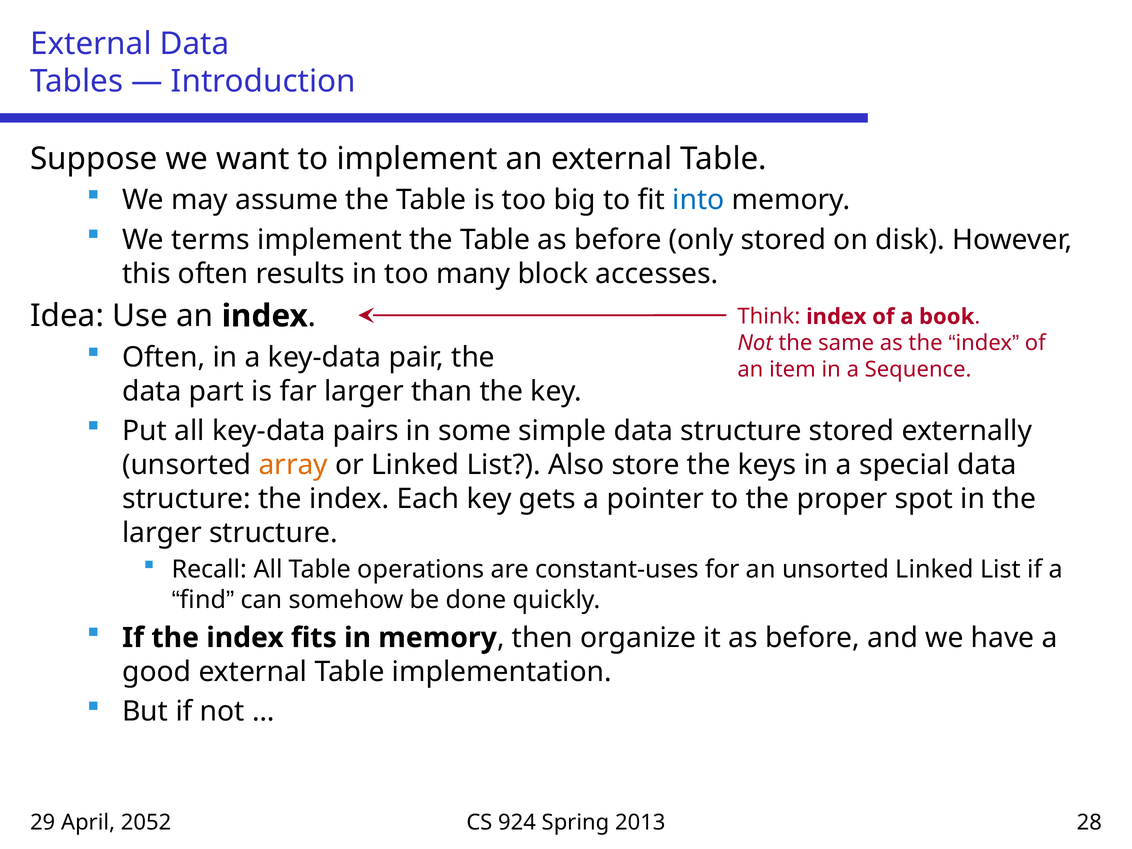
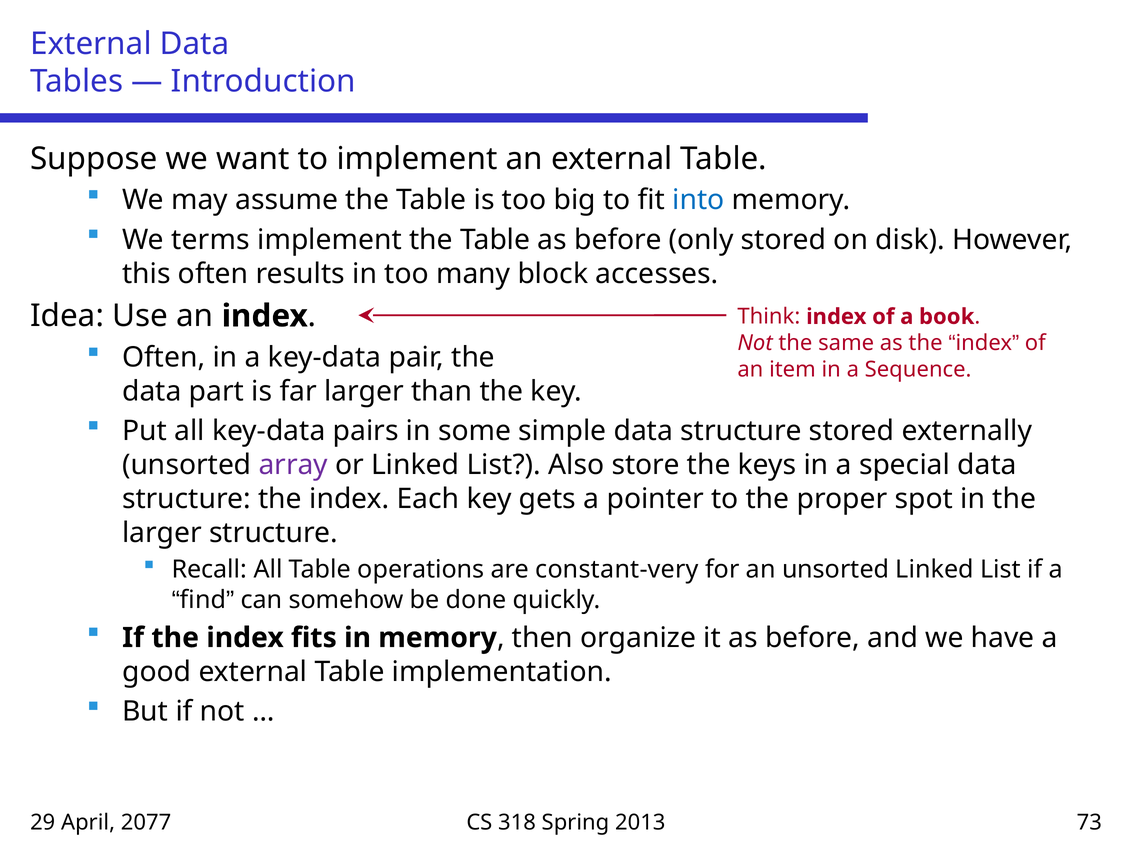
array colour: orange -> purple (293, 465)
constant-uses: constant-uses -> constant-very (617, 570)
2052: 2052 -> 2077 (146, 822)
924: 924 -> 318 (517, 822)
28: 28 -> 73 (1089, 822)
